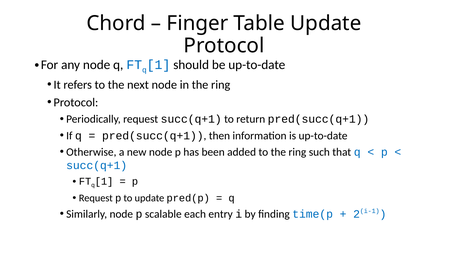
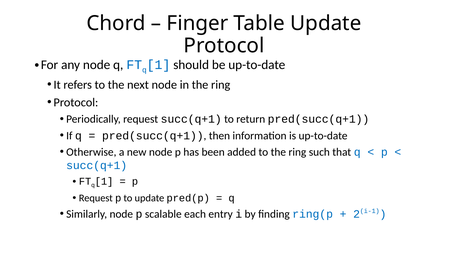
time(p: time(p -> ring(p (313, 214)
